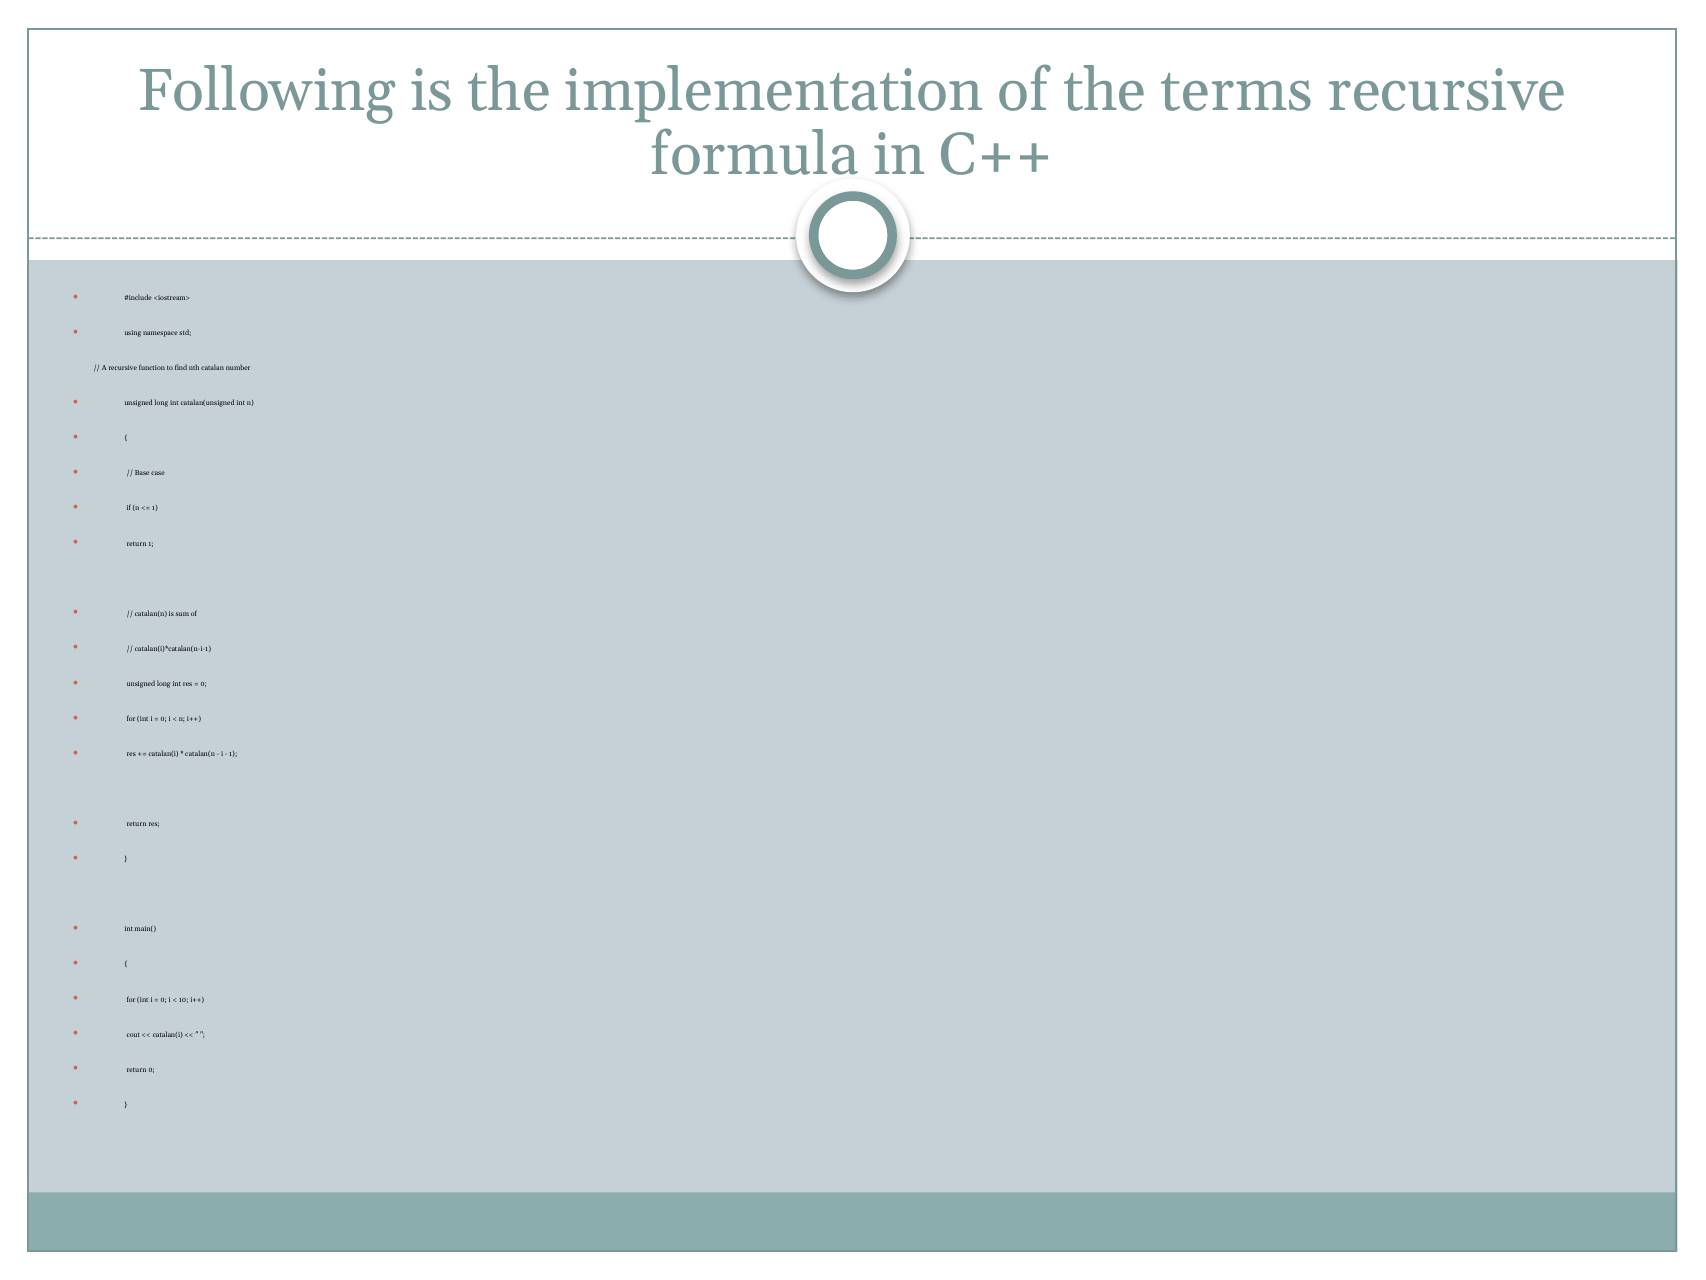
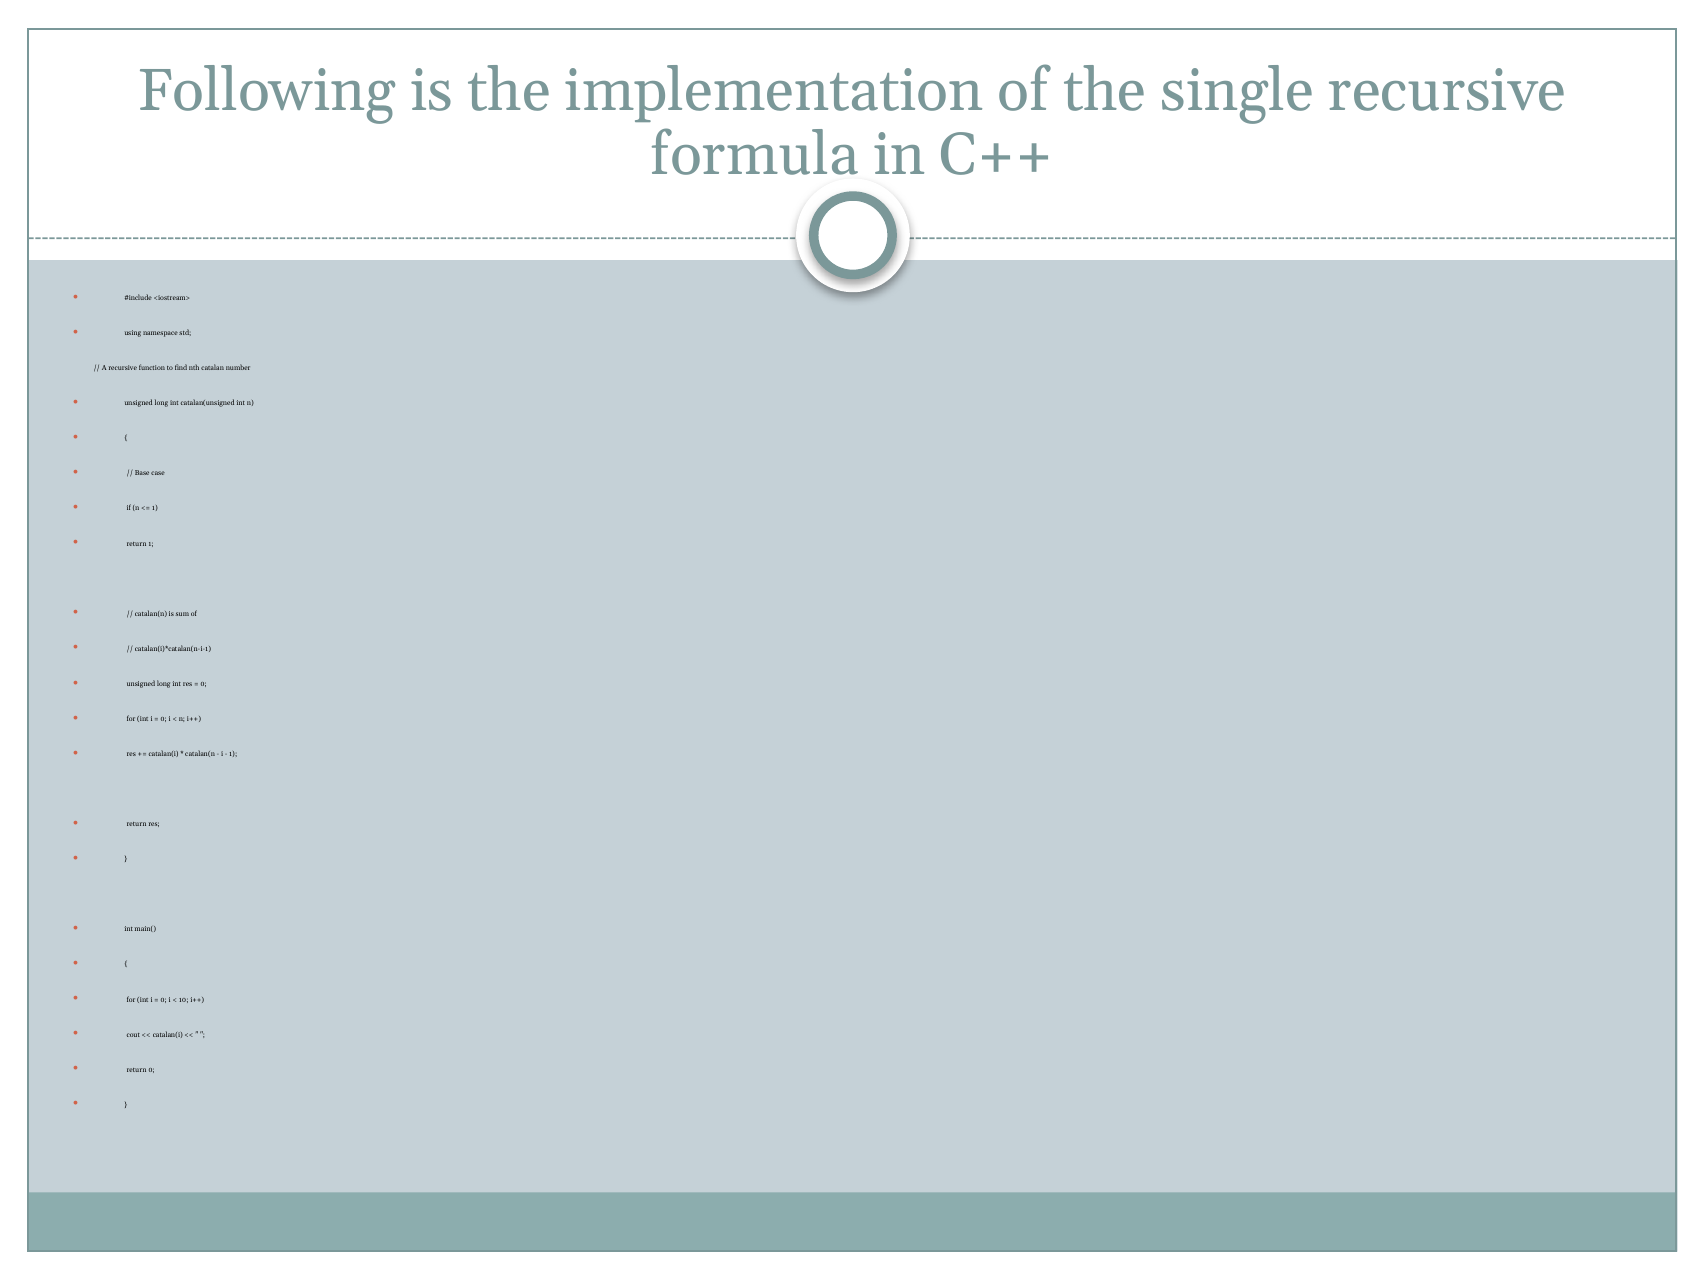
terms: terms -> single (1237, 91)
